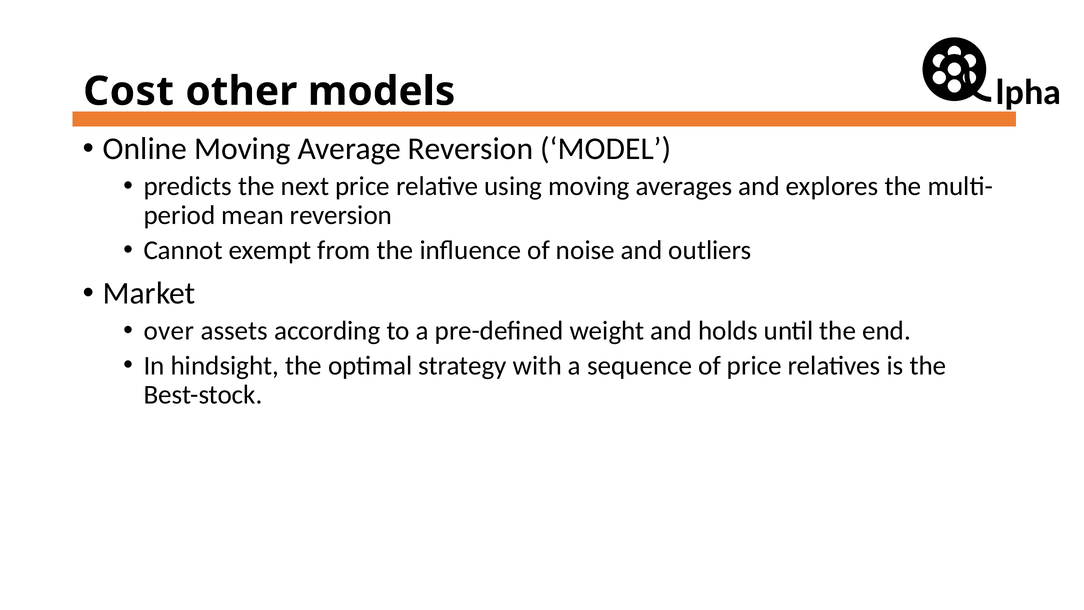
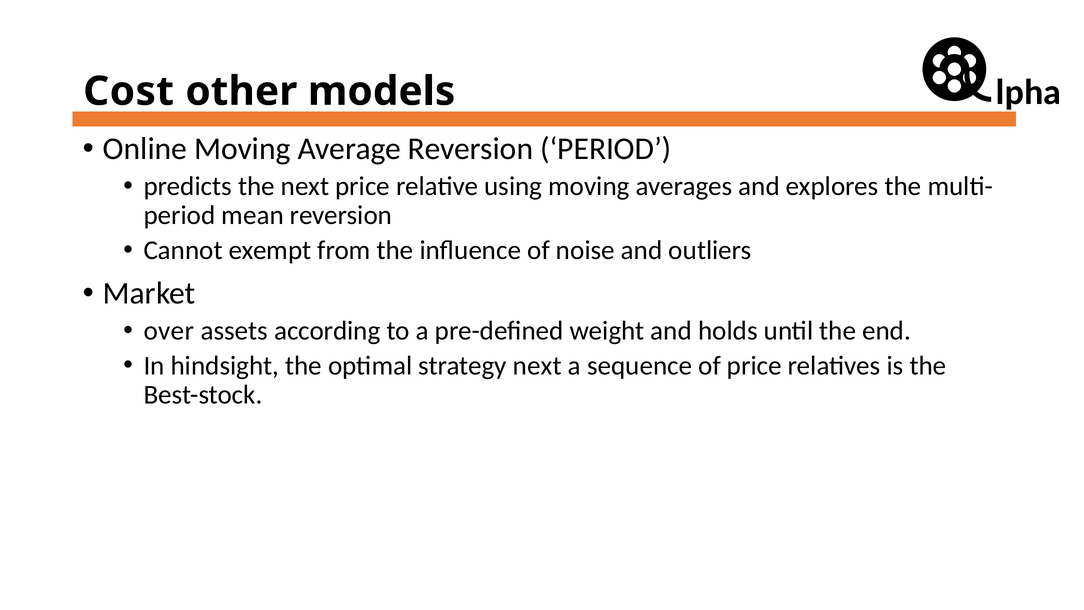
Reversion MODEL: MODEL -> PERIOD (606, 149)
strategy with: with -> next (537, 365)
